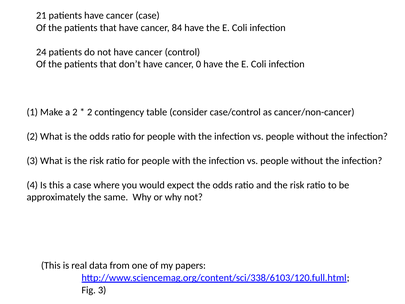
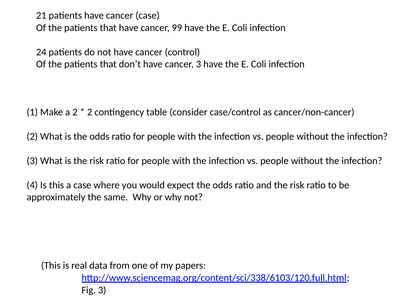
84: 84 -> 99 (177, 28)
cancer 0: 0 -> 3 (199, 64)
